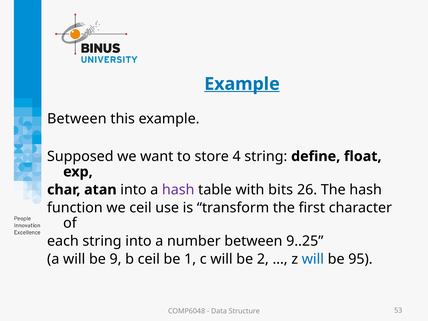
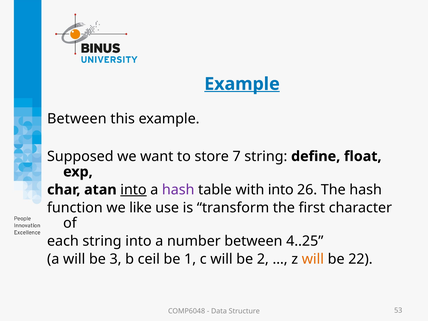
4: 4 -> 7 (237, 156)
into underline: none -> present (133, 190)
with bits: bits -> into (281, 190)
we ceil: ceil -> like (141, 208)
9..25: 9..25 -> 4..25 (305, 241)
9: 9 -> 3 (116, 259)
will colour: blue -> orange (313, 259)
95: 95 -> 22 (360, 259)
